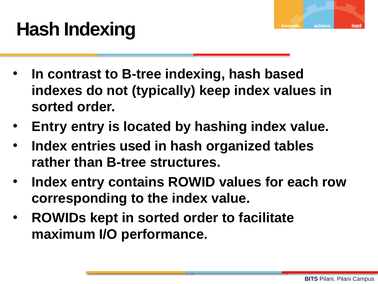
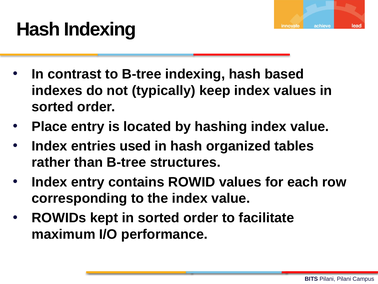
Entry: Entry -> Place (49, 126)
